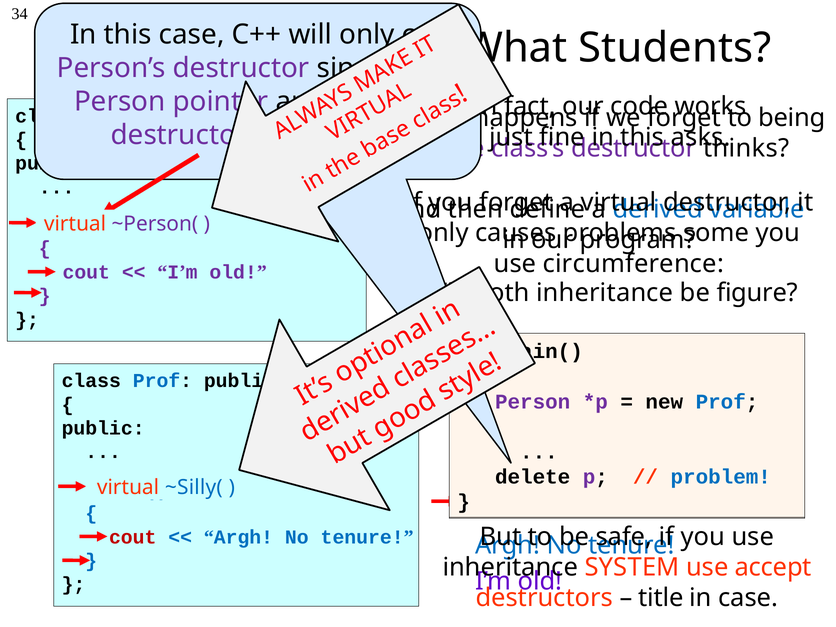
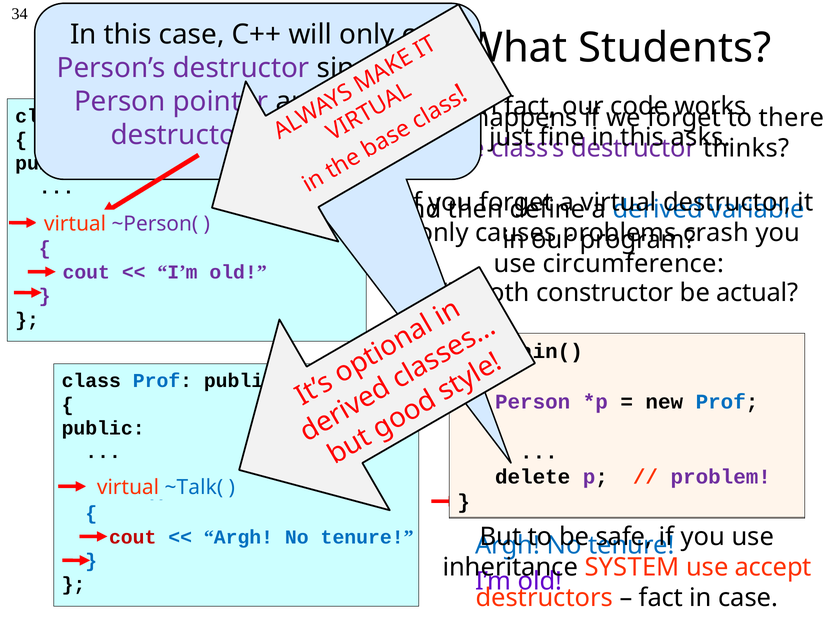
being: being -> there (792, 118)
some: some -> crash (716, 233)
inheritance: inheritance -> constructor (605, 293)
figure: figure -> actual (757, 293)
problem colour: blue -> purple (721, 477)
~Silly(: ~Silly( -> ~Talk( (194, 487)
title: title -> fact (661, 598)
